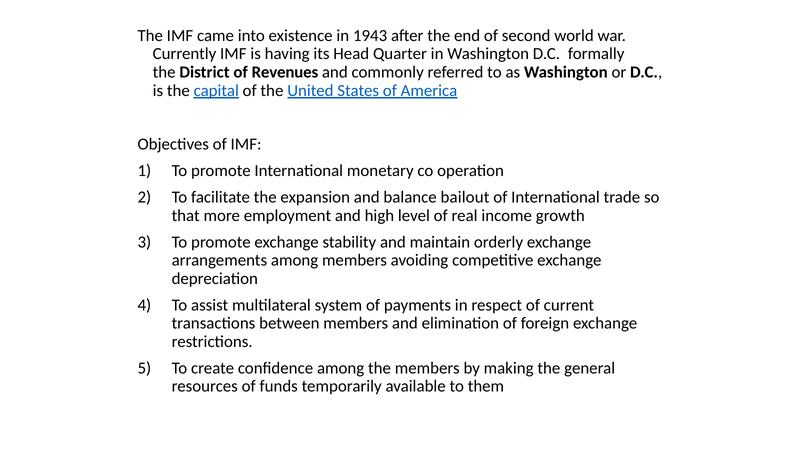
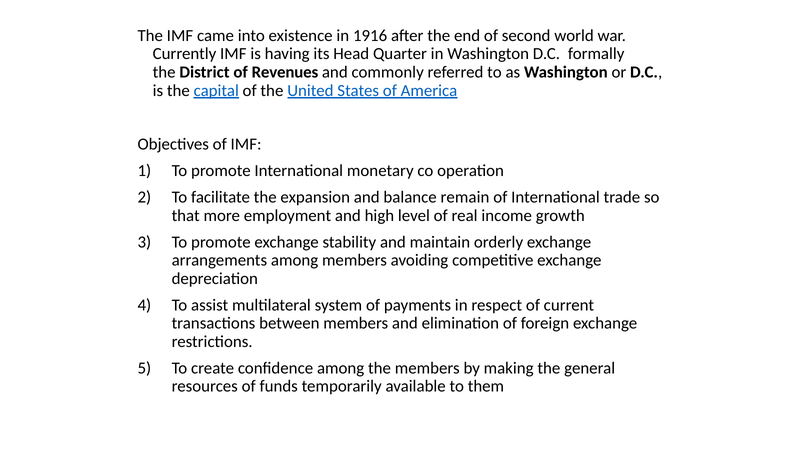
1943: 1943 -> 1916 (370, 36)
bailout: bailout -> remain (465, 197)
